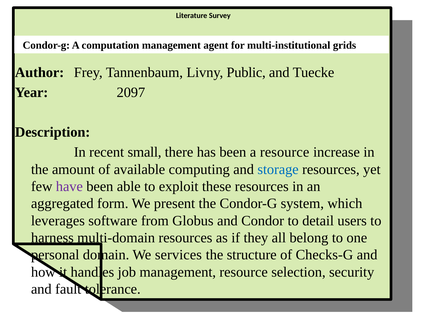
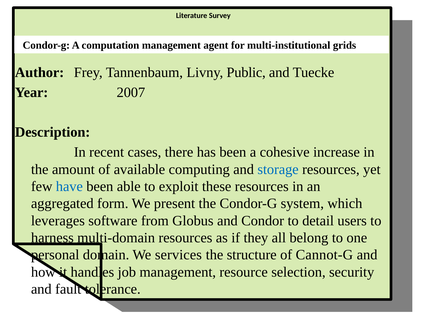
2097: 2097 -> 2007 (131, 92)
small: small -> cases (144, 152)
a resource: resource -> cohesive (285, 152)
have colour: purple -> blue (69, 186)
Checks-G: Checks-G -> Cannot-G (324, 255)
